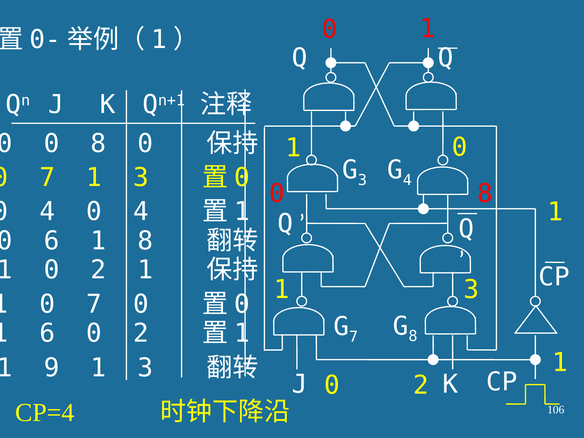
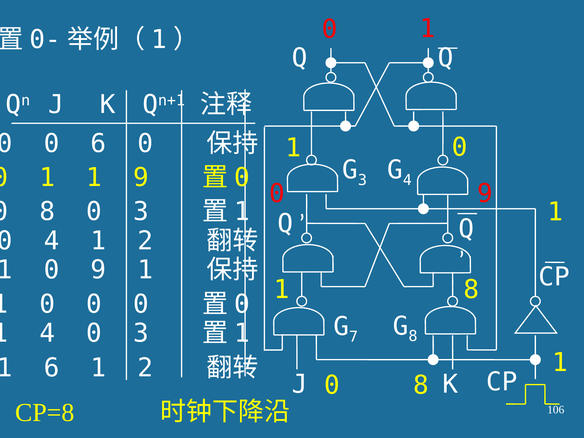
8: 8 -> 6 (98, 144)
7: 7 -> 1 (47, 178)
3: 3 -> 9 (141, 178)
8: 8 -> 9 (485, 194)
4: 4 -> 8 (47, 212)
4: 4 -> 3 (141, 212)
6: 6 -> 4 (52, 241)
8: 8 -> 2 (145, 241)
2: 2 -> 9 (98, 270)
3: 3 -> 8 (471, 289)
7: 7 -> 0 (94, 304)
6: 6 -> 4 (47, 333)
2: 2 -> 3 (141, 333)
9: 9 -> 6 (52, 368)
3: 3 -> 2 (145, 368)
2: 2 -> 8 (421, 385)
CP=4: CP=4 -> CP=8 (45, 413)
